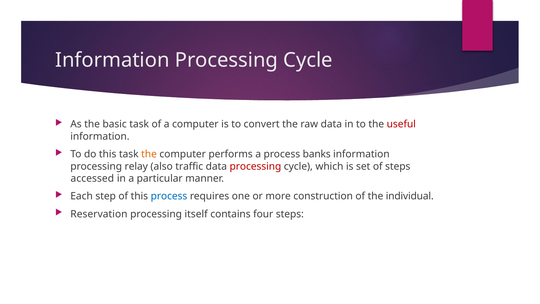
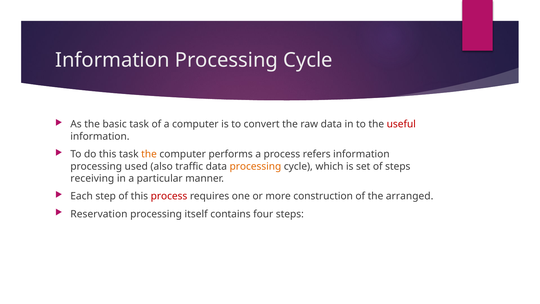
banks: banks -> refers (317, 154)
relay: relay -> used (136, 166)
processing colour: red -> orange (255, 166)
accessed: accessed -> receiving (92, 178)
process colour: blue -> red (169, 196)
individual: individual -> arranged (410, 196)
